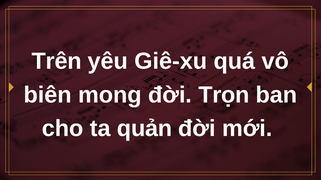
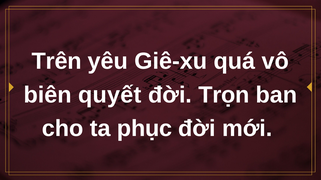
mong: mong -> quyết (110, 95)
quản: quản -> phục (145, 129)
